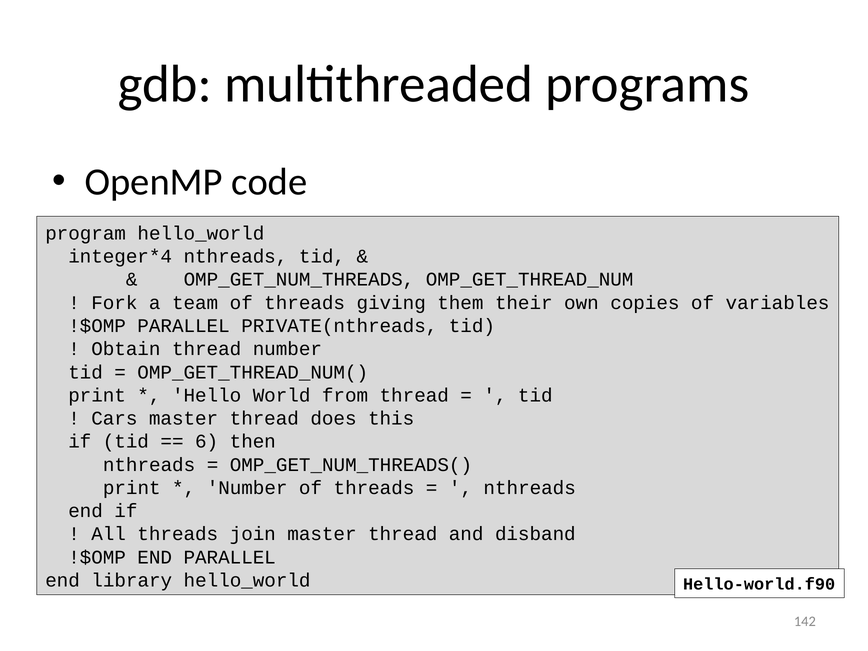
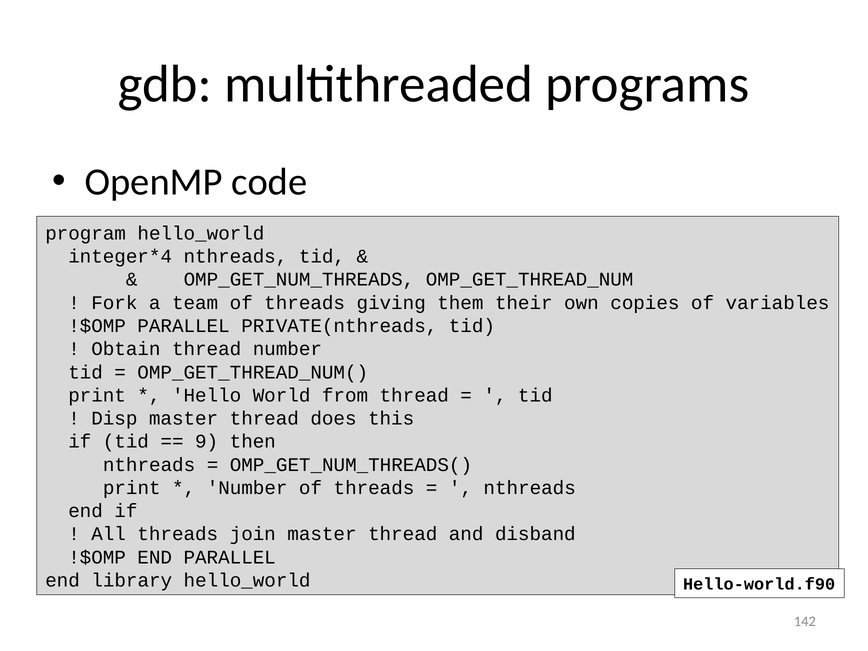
Cars: Cars -> Disp (114, 418)
6: 6 -> 9 (207, 442)
